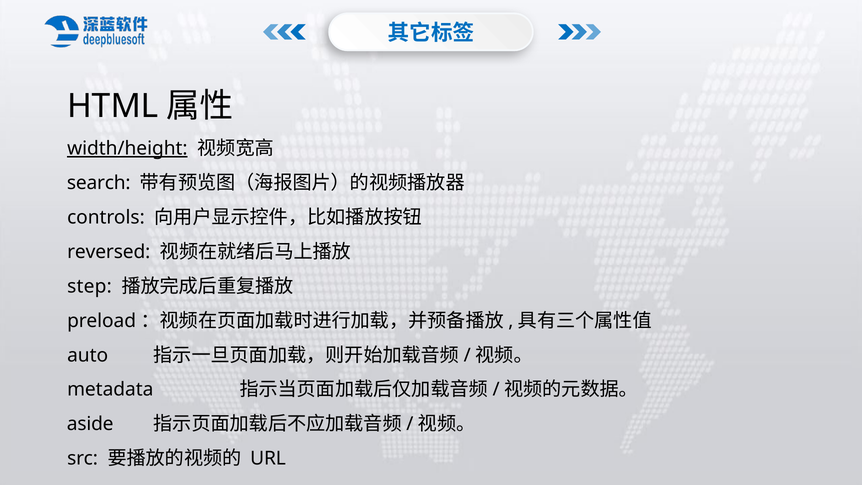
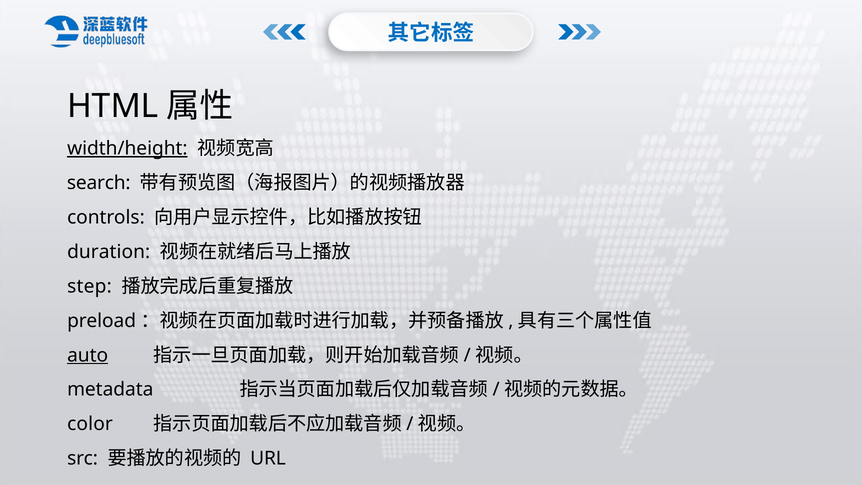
reversed: reversed -> duration (109, 252)
auto underline: none -> present (88, 355)
aside: aside -> color (90, 424)
